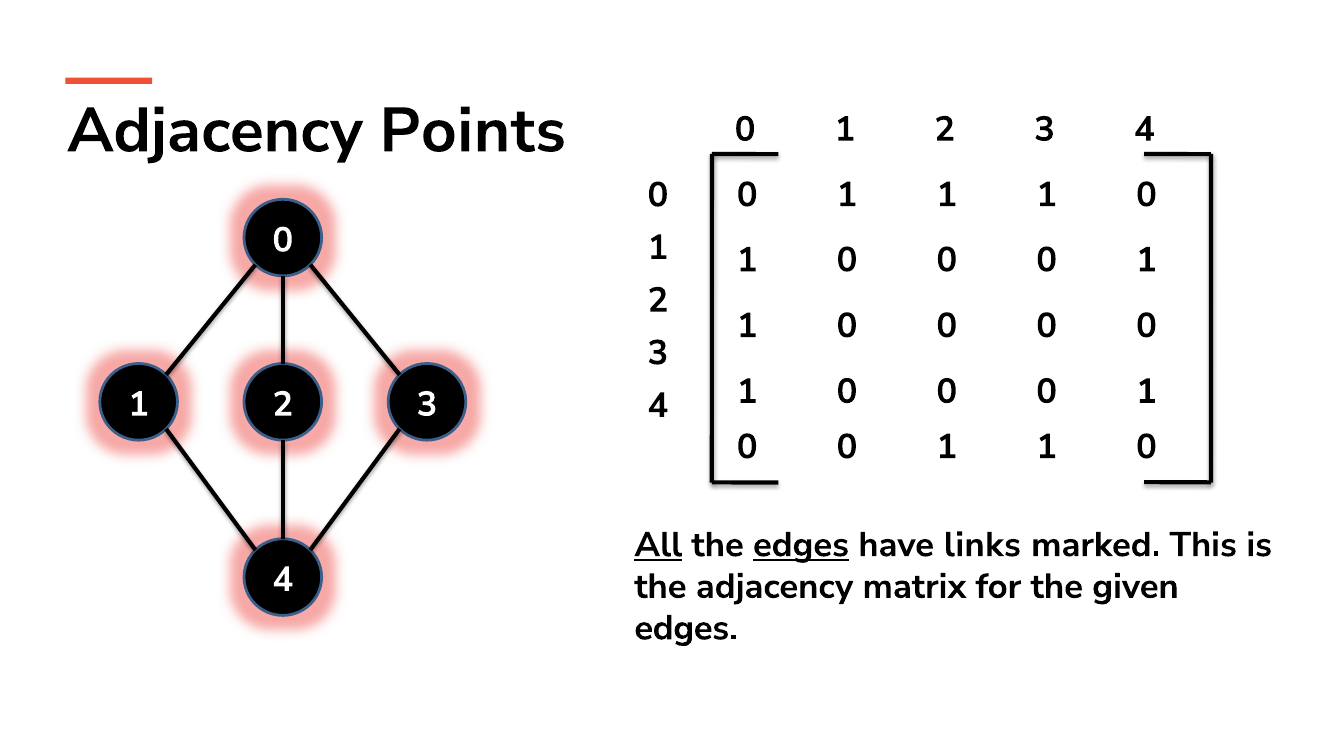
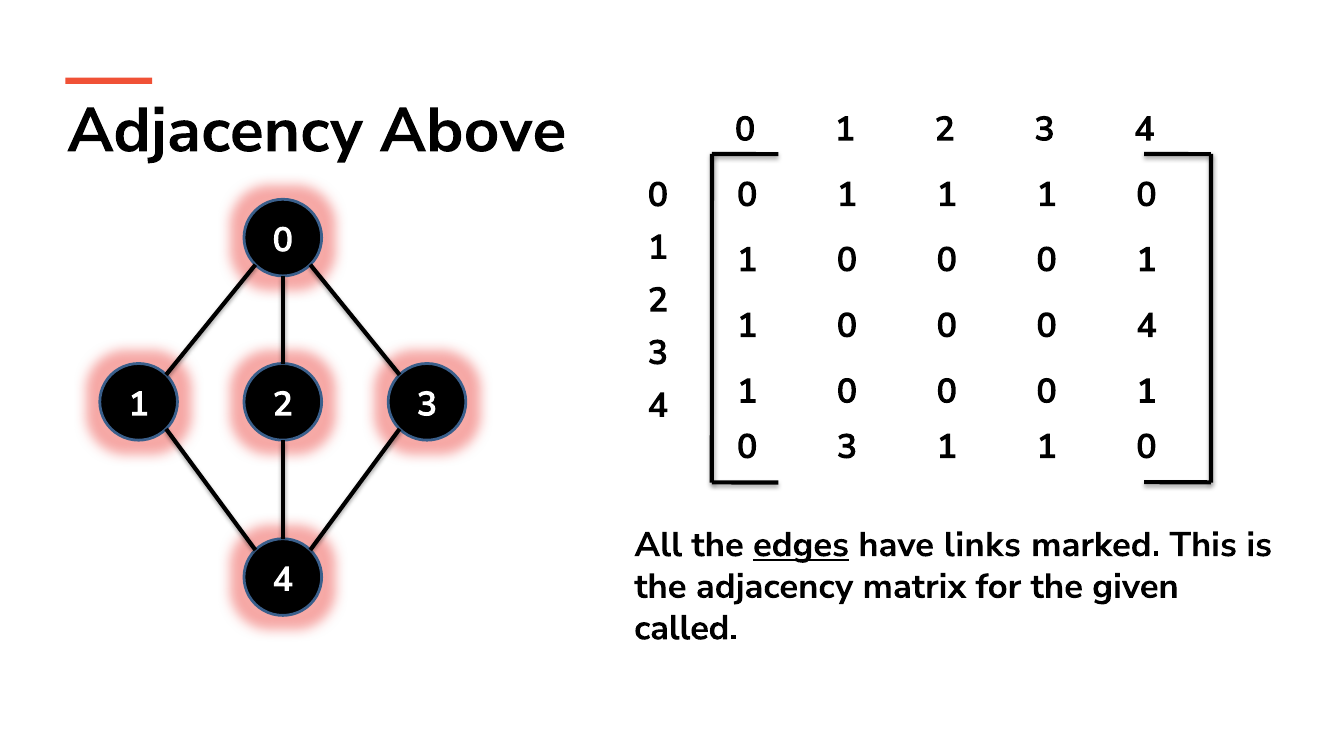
Points: Points -> Above (473, 131)
0 0 0 0: 0 -> 4 (1146, 325)
0: 0 -> 3 (847, 447)
All underline: present -> none (658, 545)
edges: edges -> called (686, 628)
